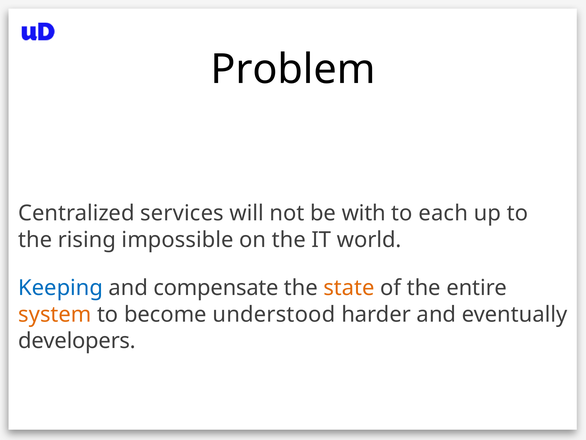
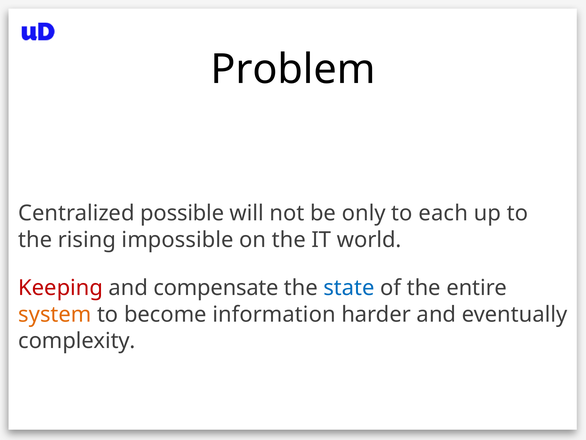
services: services -> possible (182, 213)
with: with -> only (364, 213)
Keeping colour: blue -> red (61, 288)
state colour: orange -> blue (349, 288)
understood: understood -> information (274, 314)
developers: developers -> complexity (77, 340)
